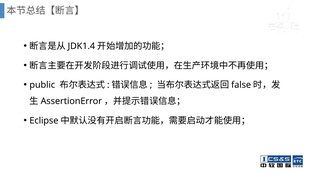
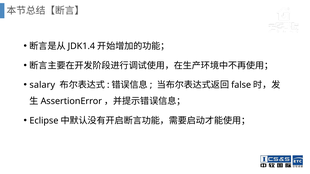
public: public -> salary (42, 85)
